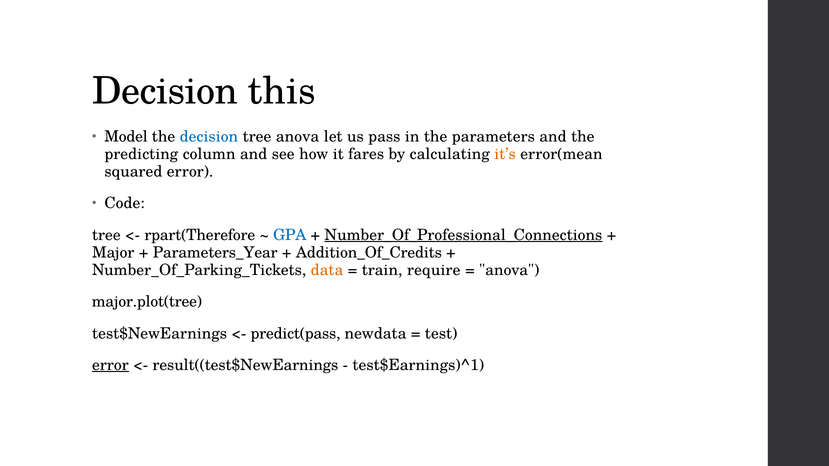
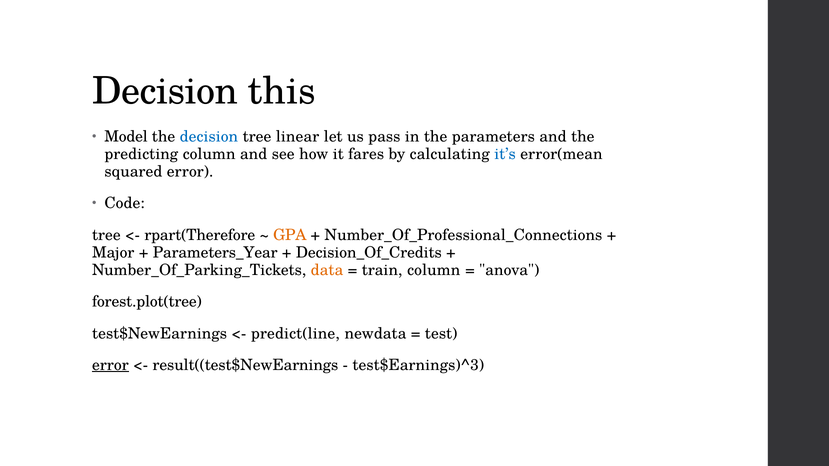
tree anova: anova -> linear (298, 137)
it’s colour: orange -> blue (505, 154)
GPA colour: blue -> orange (290, 235)
Number_Of_Professional_Connections underline: present -> none (463, 235)
Addition_Of_Credits: Addition_Of_Credits -> Decision_Of_Credits (369, 253)
train require: require -> column (434, 270)
major.plot(tree: major.plot(tree -> forest.plot(tree (147, 302)
predict(pass: predict(pass -> predict(line (295, 334)
test$Earnings)^1: test$Earnings)^1 -> test$Earnings)^3 (418, 365)
